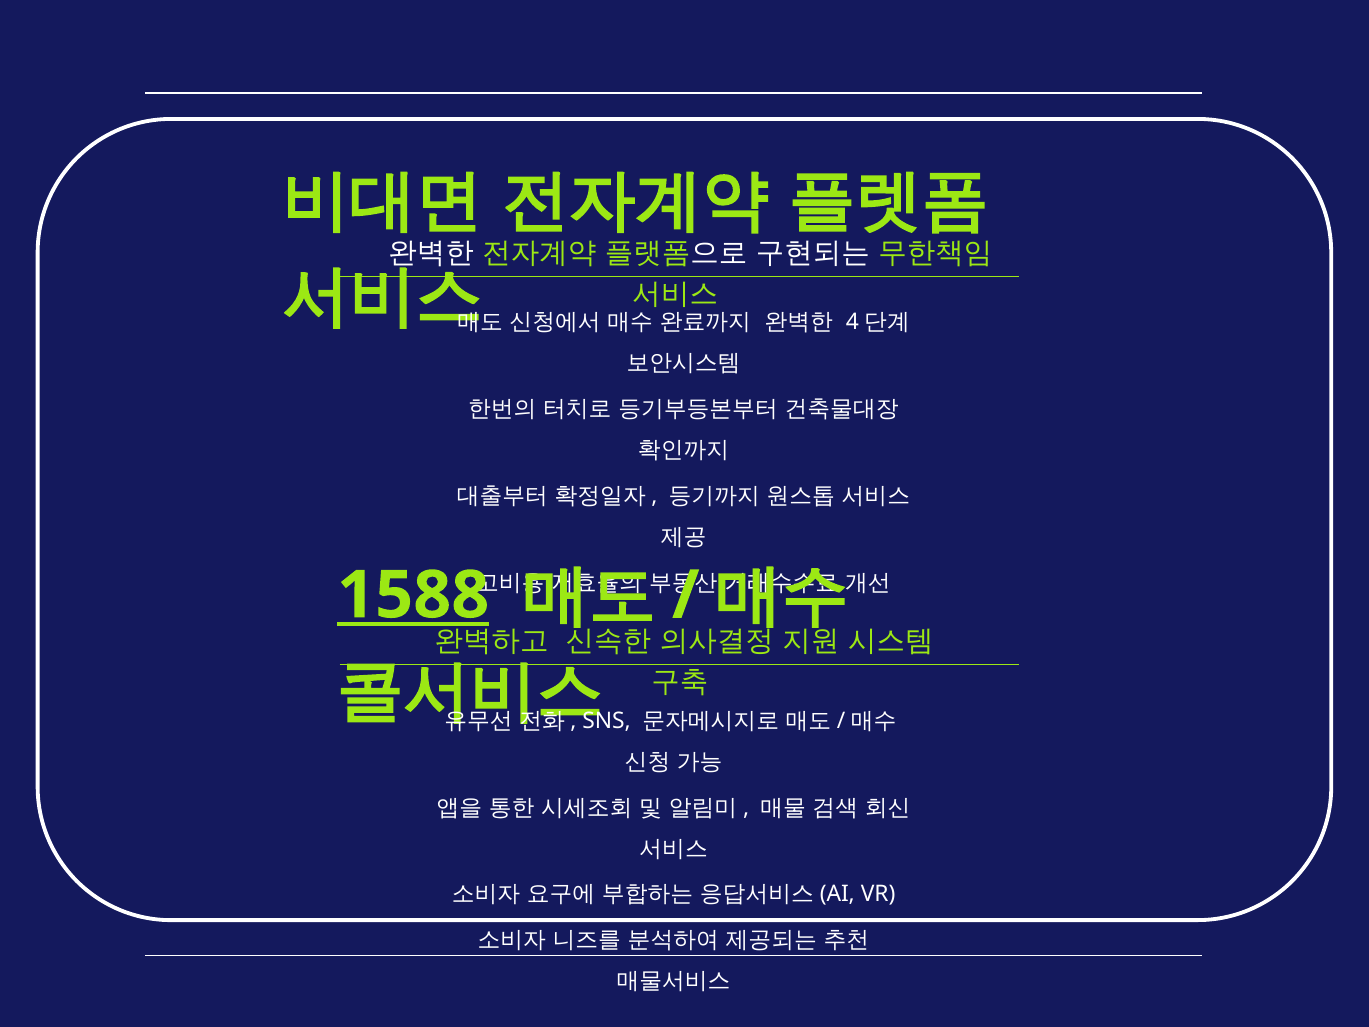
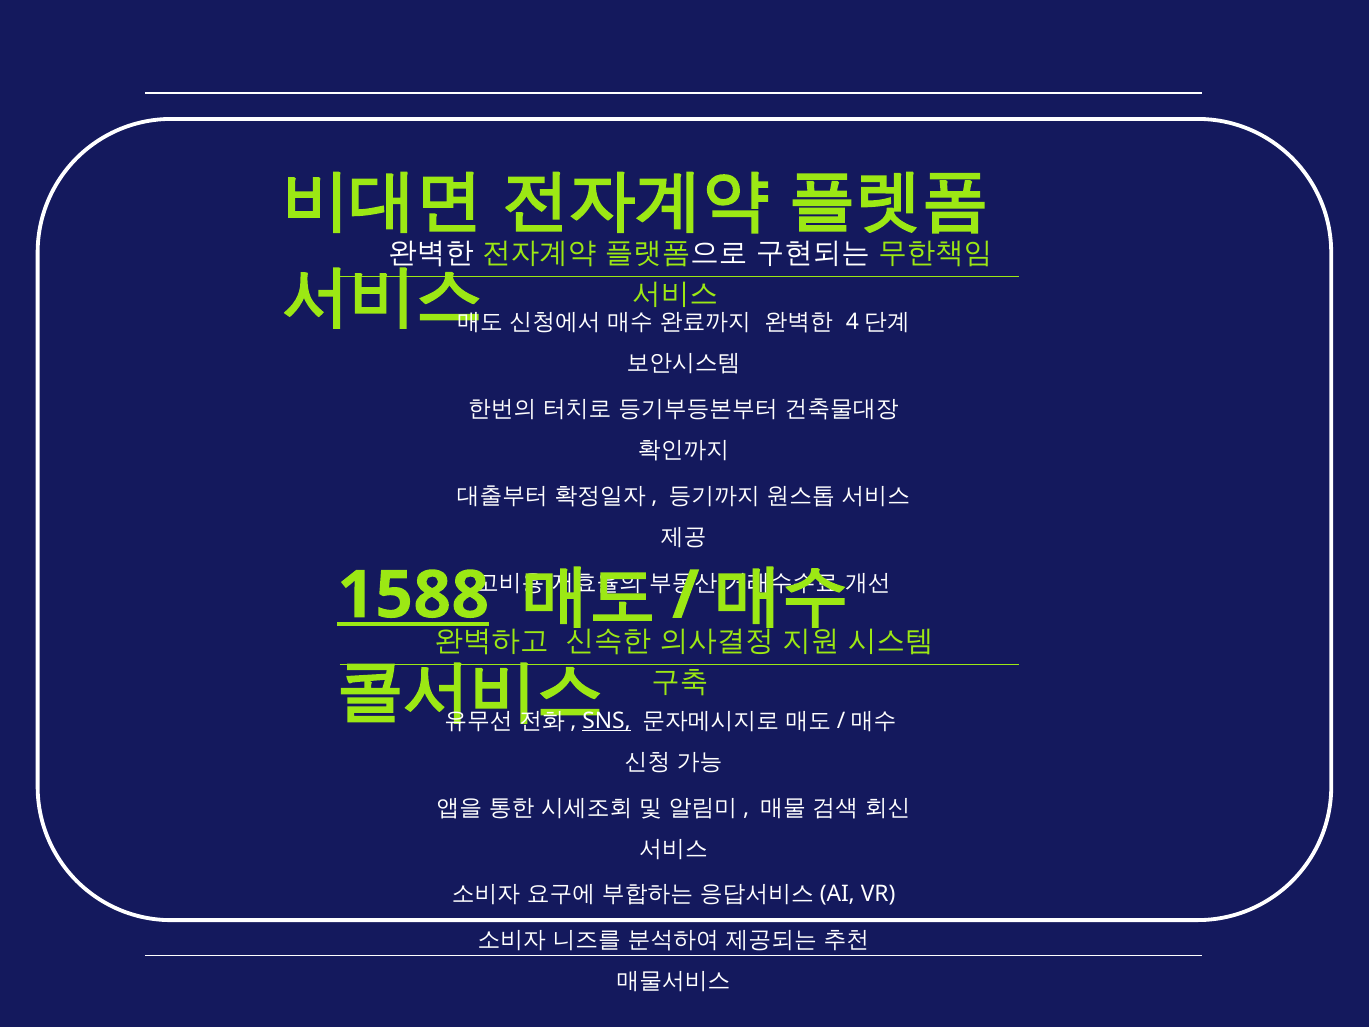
SNS underline: none -> present (607, 721)
